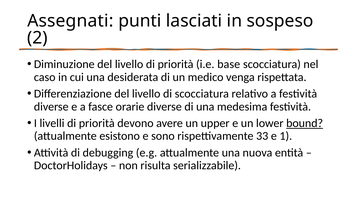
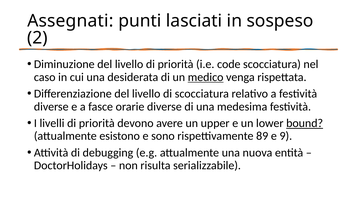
base: base -> code (229, 64)
medico underline: none -> present (206, 77)
33: 33 -> 89 (262, 136)
1: 1 -> 9 (286, 136)
